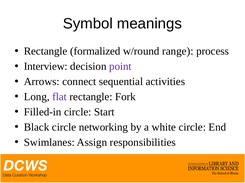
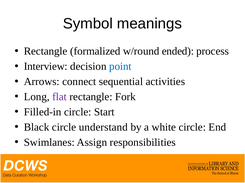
range: range -> ended (178, 51)
point colour: purple -> blue (120, 67)
networking: networking -> understand (103, 128)
